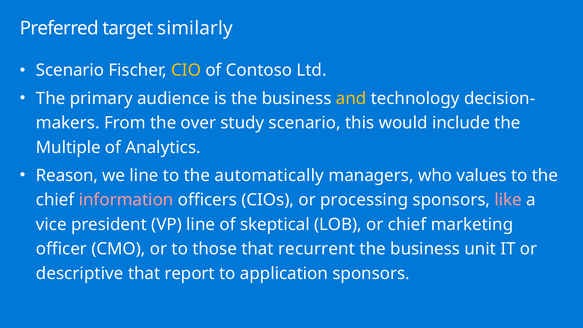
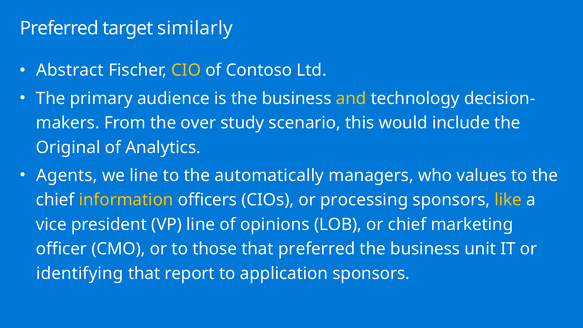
Scenario: Scenario -> Abstract (70, 70)
Multiple: Multiple -> Original (68, 147)
Reason: Reason -> Agents (67, 175)
information colour: pink -> yellow (126, 200)
like colour: pink -> yellow (508, 200)
skeptical: skeptical -> opinions (275, 224)
that recurrent: recurrent -> preferred (317, 249)
descriptive: descriptive -> identifying (80, 273)
